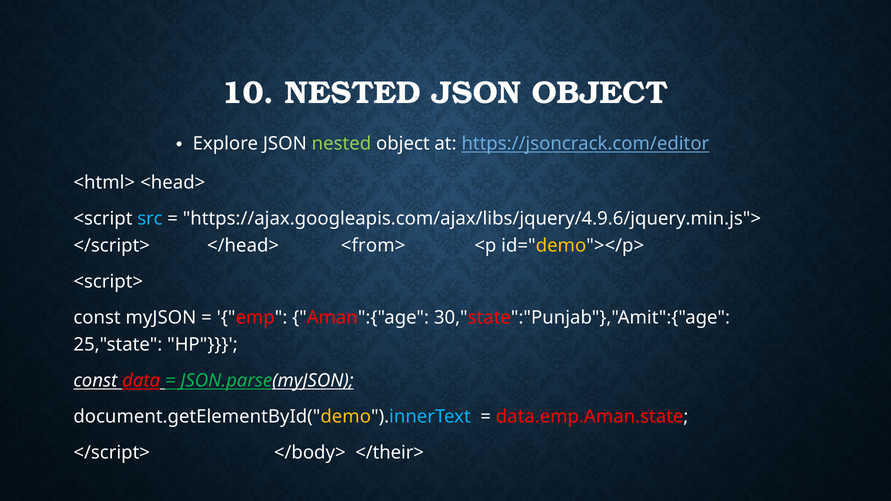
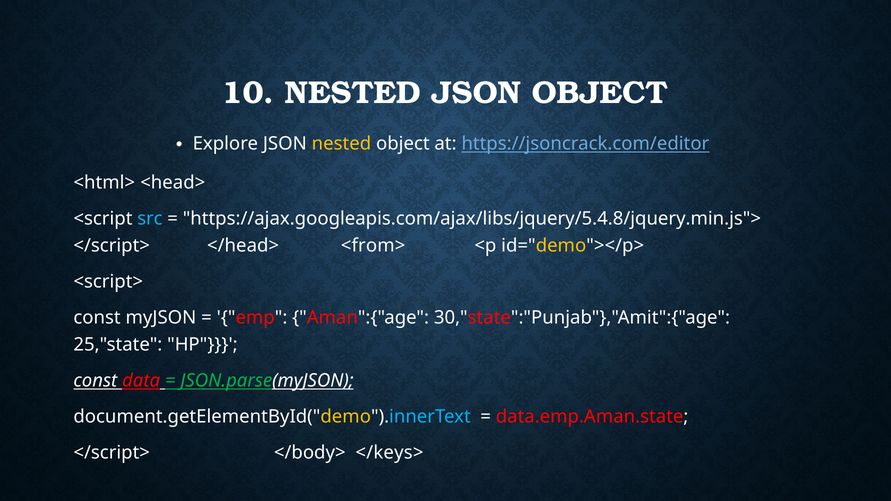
nested colour: light green -> yellow (341, 144)
https://ajax.googleapis.com/ajax/libs/jquery/4.9.6/jquery.min.js">: https://ajax.googleapis.com/ajax/libs/jquery/4.9.6/jquery.min.js"> -> https://ajax.googleapis.com/ajax/libs/jquery/5.4.8/jquery.min.js"> (472, 219)
</their>: </their> -> </keys> (390, 453)
